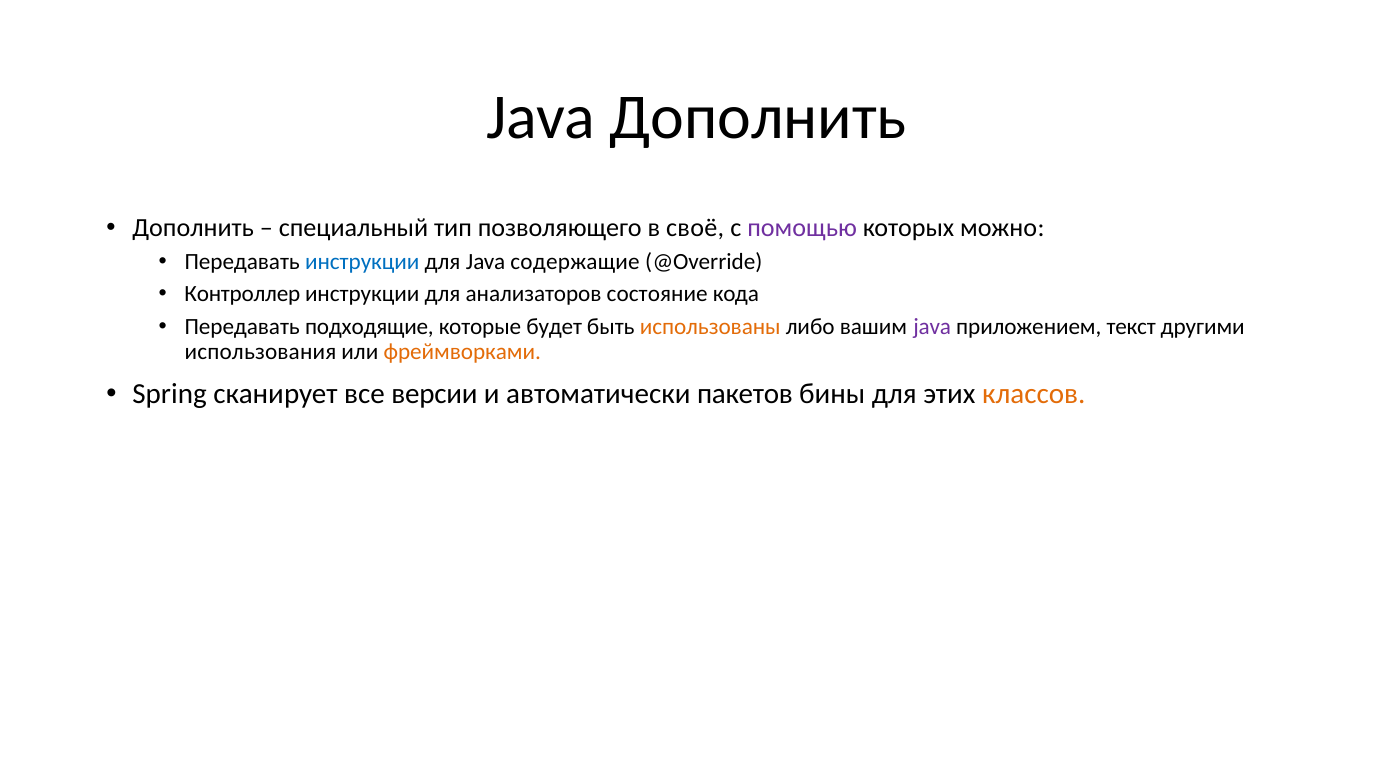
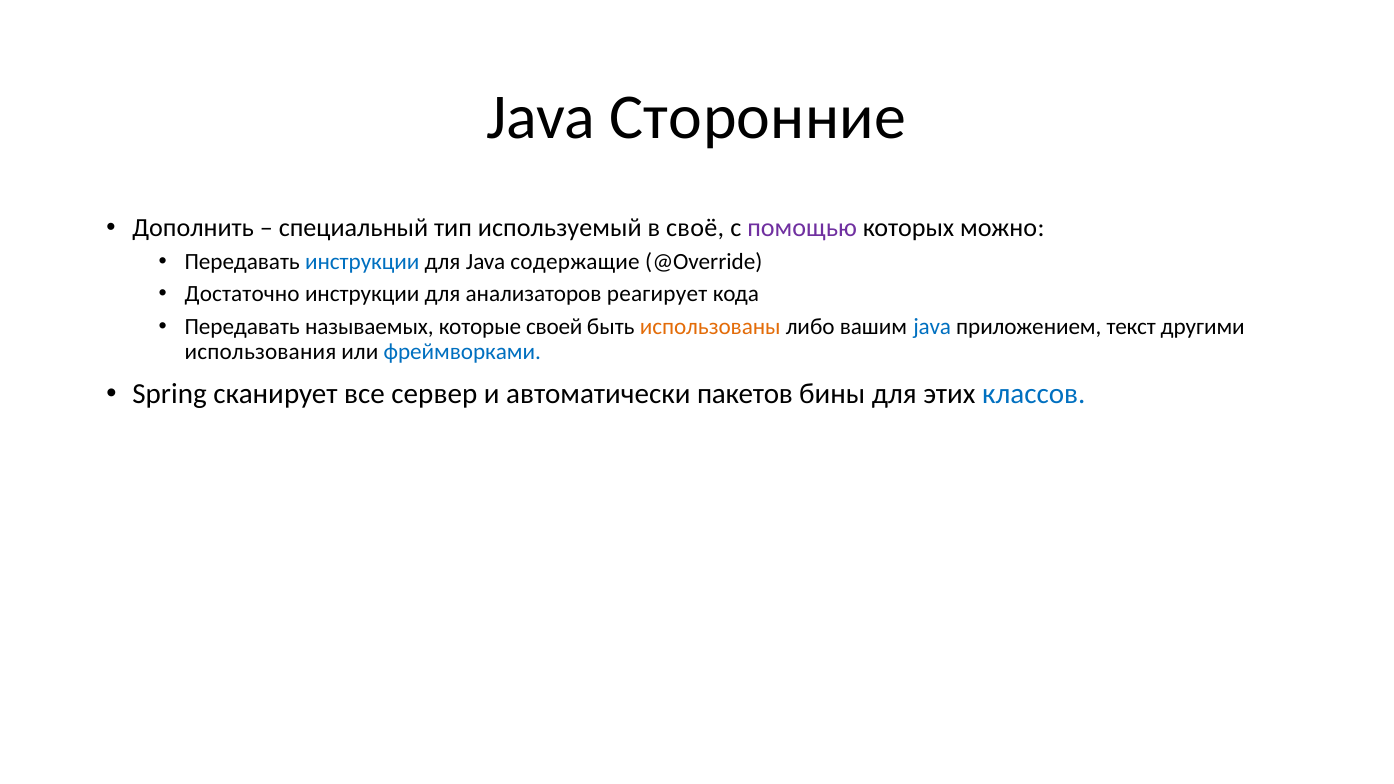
Java Дополнить: Дополнить -> Сторонние (758, 117)
позволяющего: позволяющего -> используемый (560, 228)
Контроллер: Контроллер -> Достаточно (242, 294)
состояние: состояние -> реагирует (657, 294)
подходящие: подходящие -> называемых (369, 326)
будет: будет -> своей (554, 326)
java colour: purple -> blue (932, 326)
фреймворками colour: orange -> blue (462, 352)
версии: версии -> сервер (434, 394)
классов colour: orange -> blue (1034, 394)
